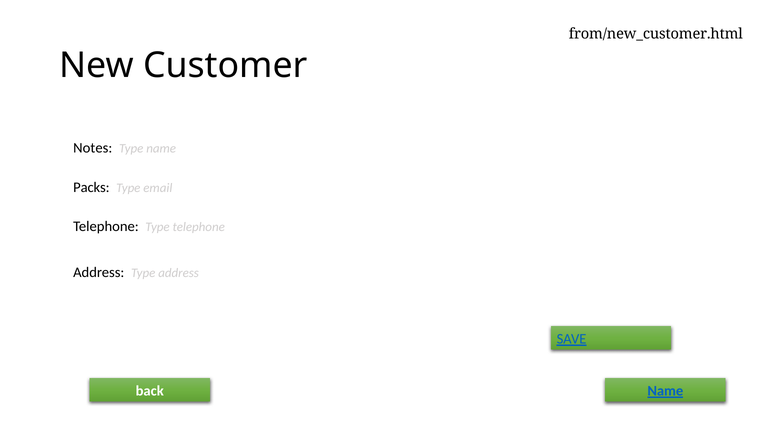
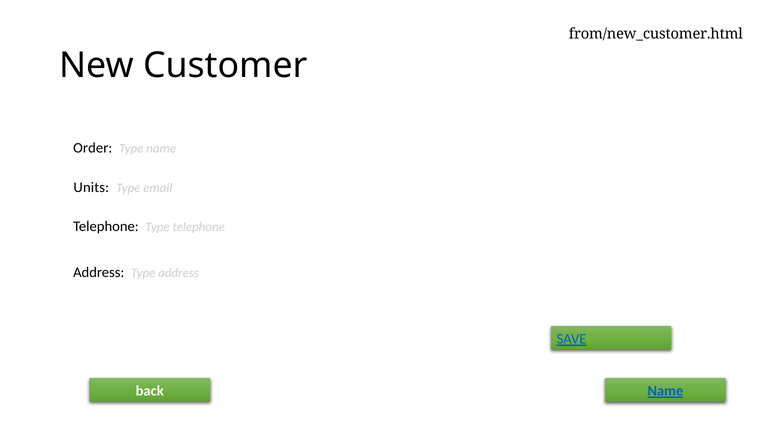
Notes: Notes -> Order (93, 148)
Packs: Packs -> Units (91, 187)
